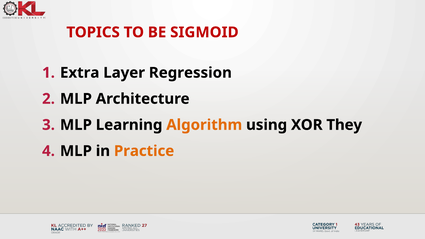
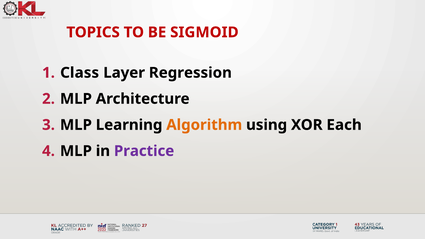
Extra: Extra -> Class (80, 73)
They: They -> Each (344, 125)
Practice colour: orange -> purple (144, 151)
